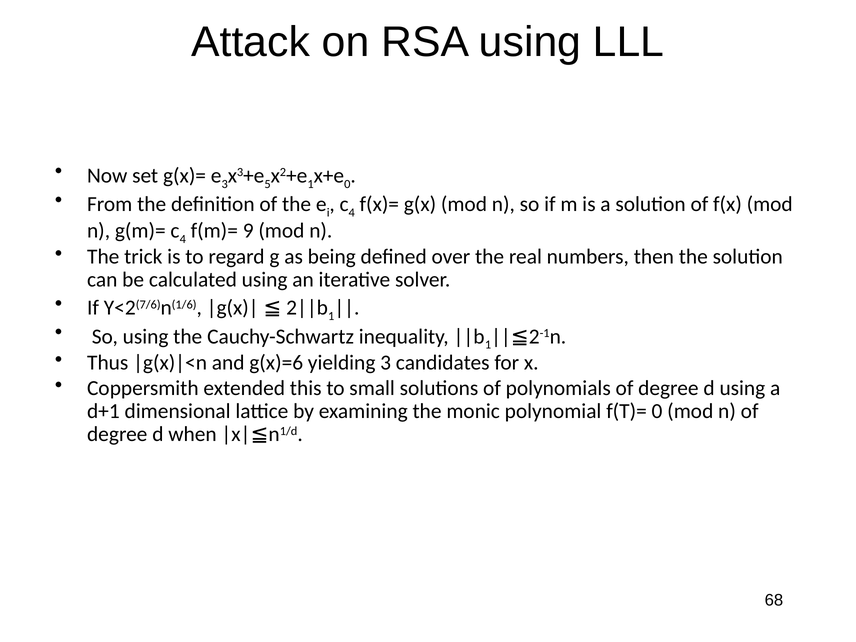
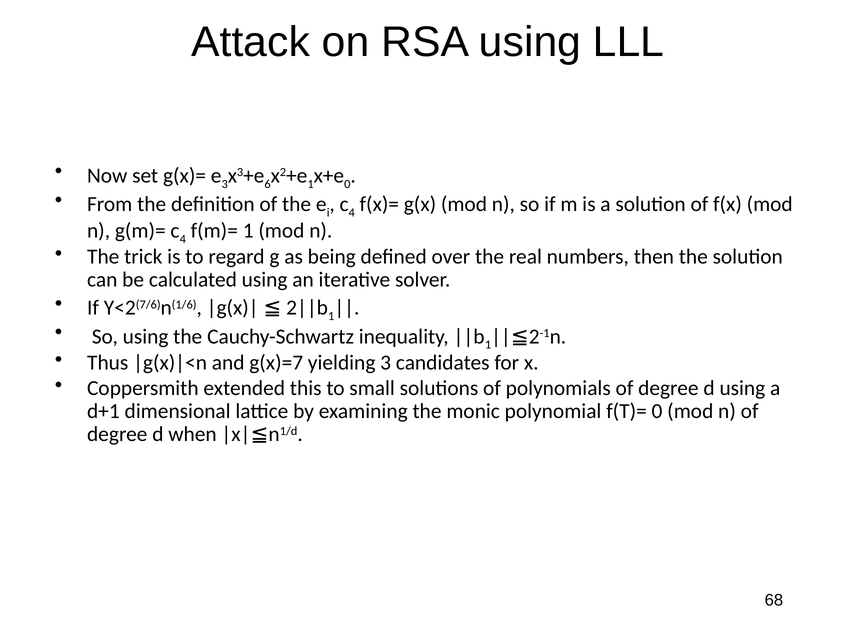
5: 5 -> 6 (268, 184)
f(m)= 9: 9 -> 1 (248, 231)
g(x)=6: g(x)=6 -> g(x)=7 (276, 363)
